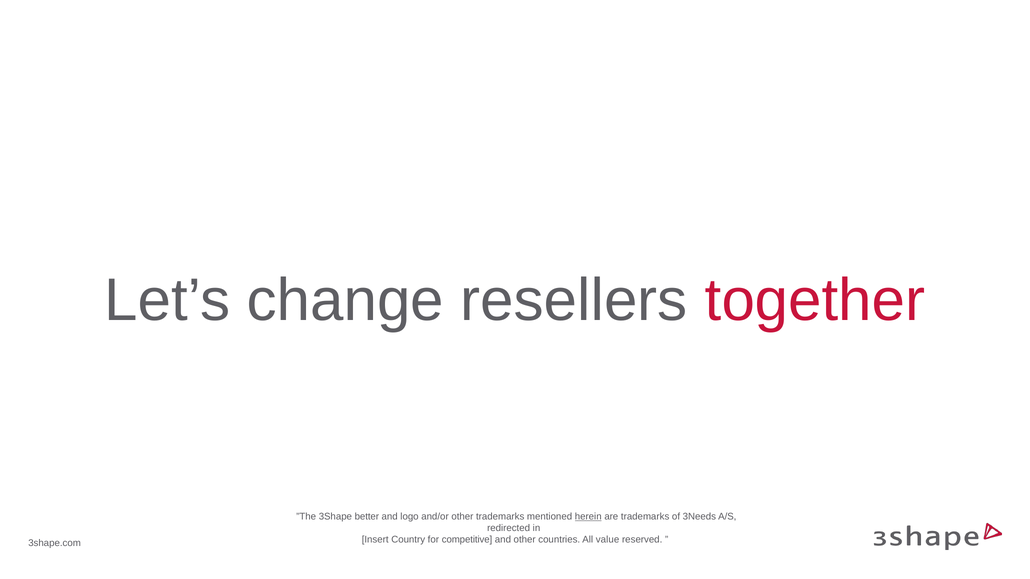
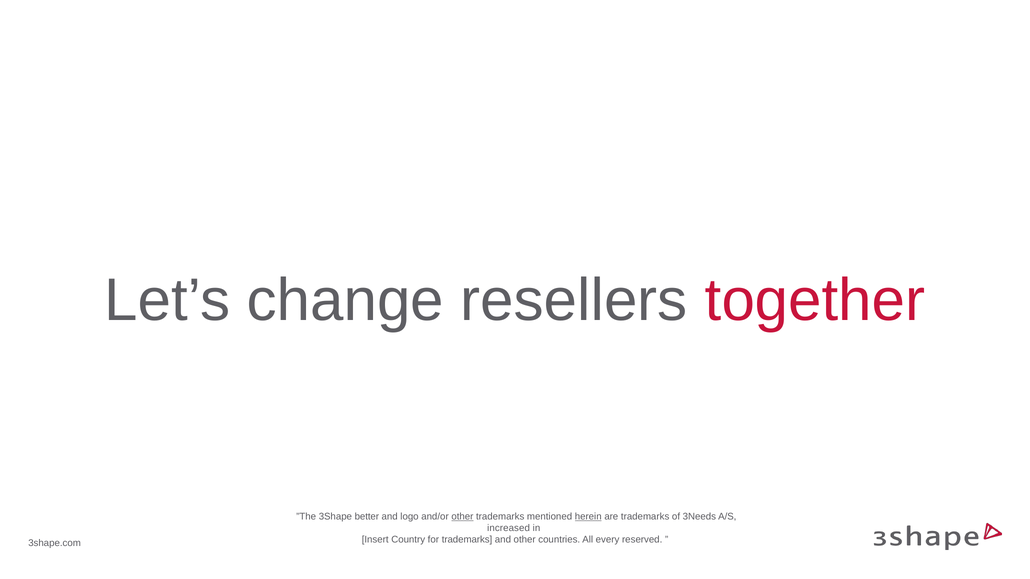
other underline: none -> present (462, 517)
redirected: redirected -> increased (509, 529)
for competitive: competitive -> trademarks (467, 540)
value: value -> every (608, 540)
